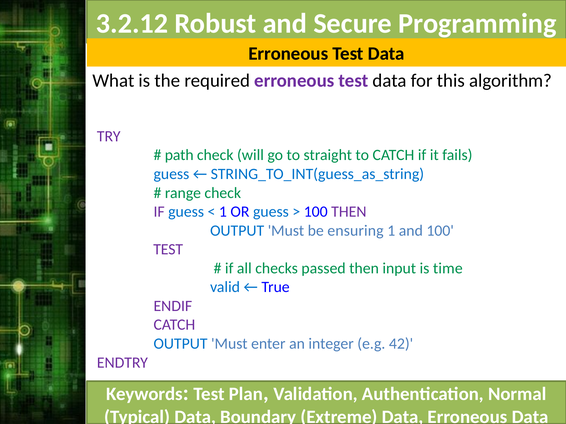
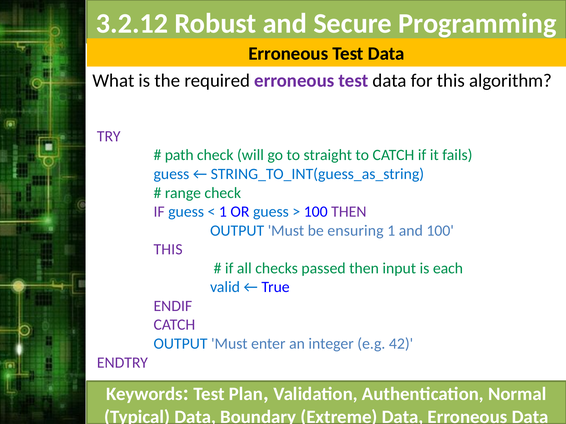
TEST: TEST -> THIS (168, 250)
time: time -> each (448, 269)
